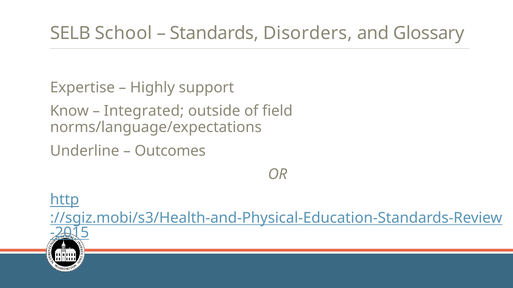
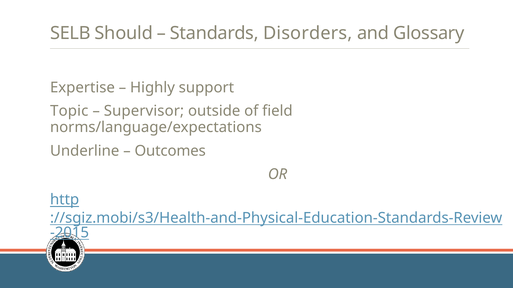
School: School -> Should (124, 33)
Know: Know -> Topic (69, 111)
Integrated: Integrated -> Supervisor (144, 111)
